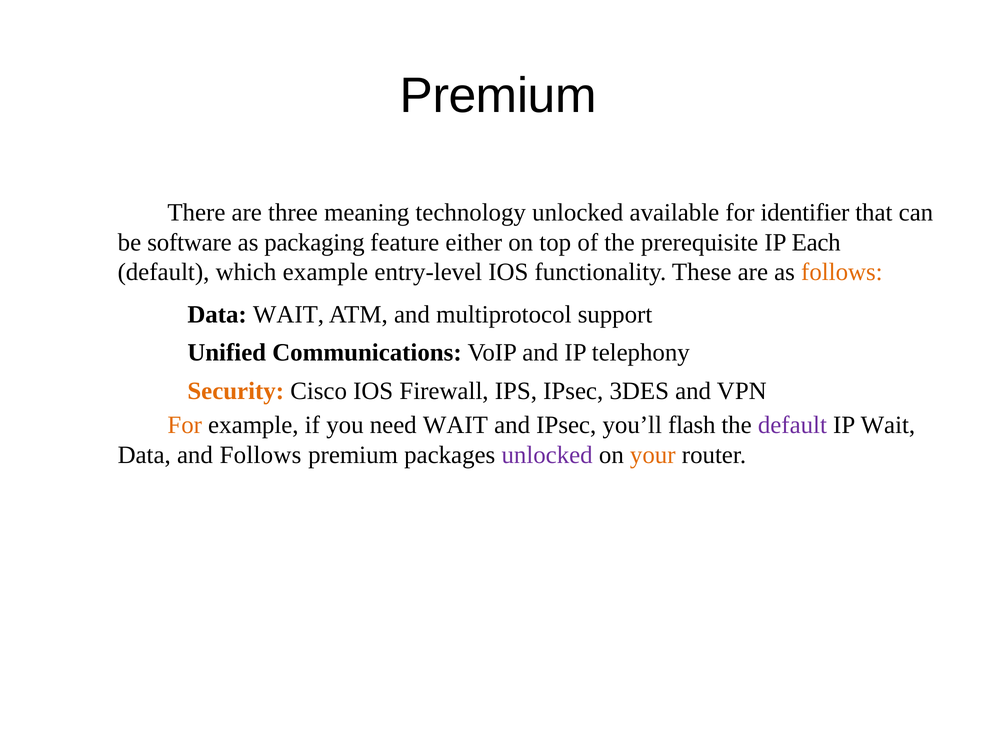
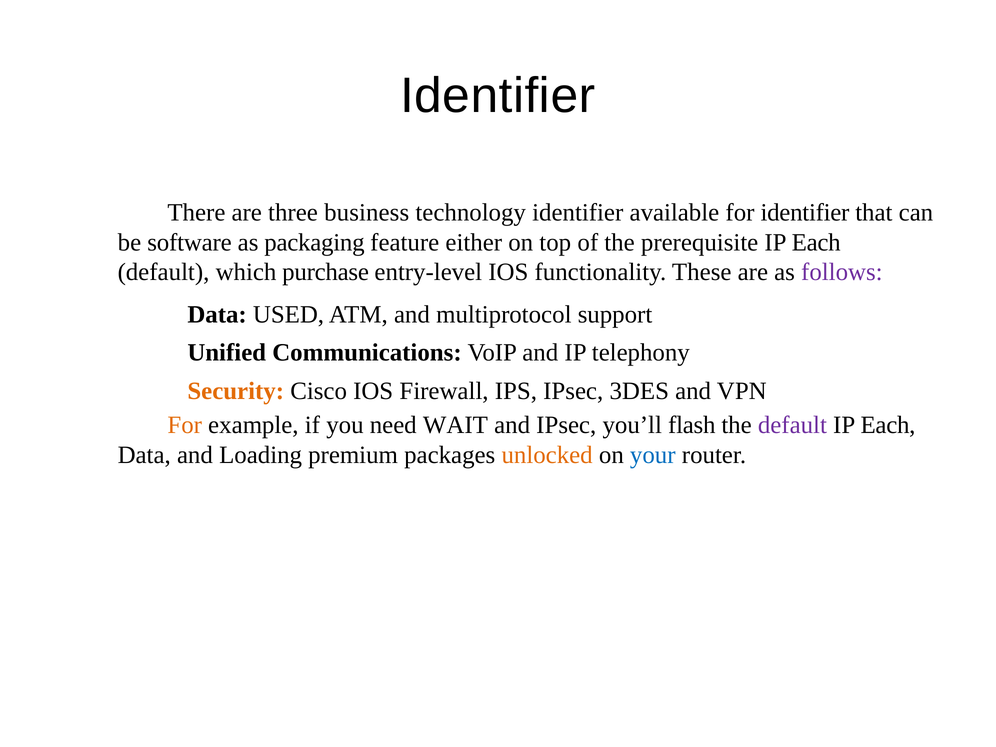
Premium: Premium -> Identifier (498, 96)
meaning: meaning -> business (367, 212)
technology unlocked: unlocked -> identifier (578, 212)
which example: example -> purchase (326, 272)
follows colour: orange -> purple (842, 272)
Data WAIT: WAIT -> USED (289, 315)
Wait: Wait -> Each (888, 425)
and Follows: Follows -> Loading (261, 455)
unlocked colour: purple -> orange (547, 455)
your colour: orange -> blue (653, 455)
